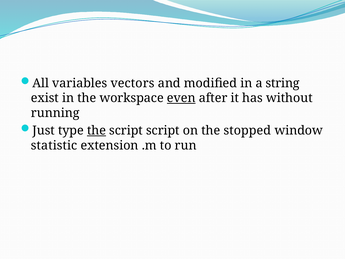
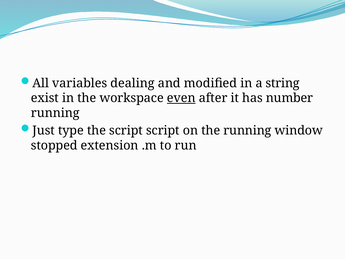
vectors: vectors -> dealing (133, 83)
without: without -> number (289, 98)
the underline: present -> none (96, 130)
the stopped: stopped -> running (247, 130)
statistic: statistic -> stopped (54, 145)
